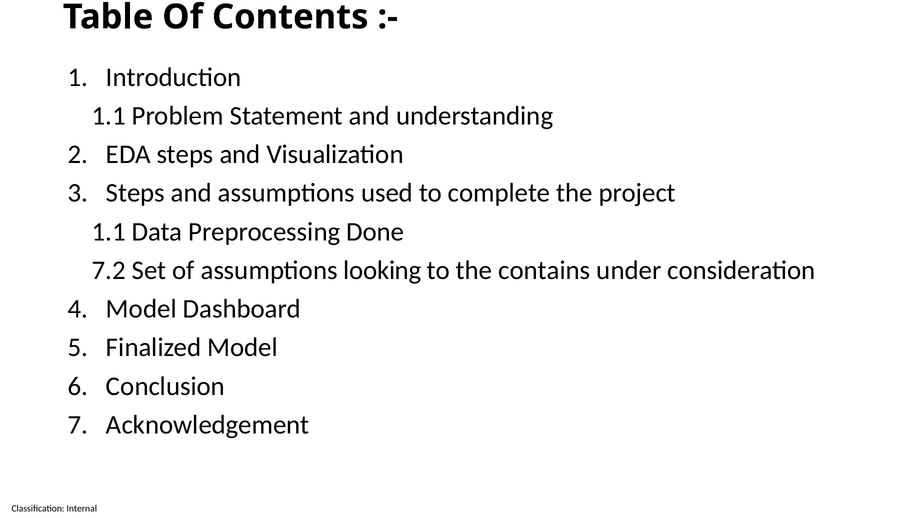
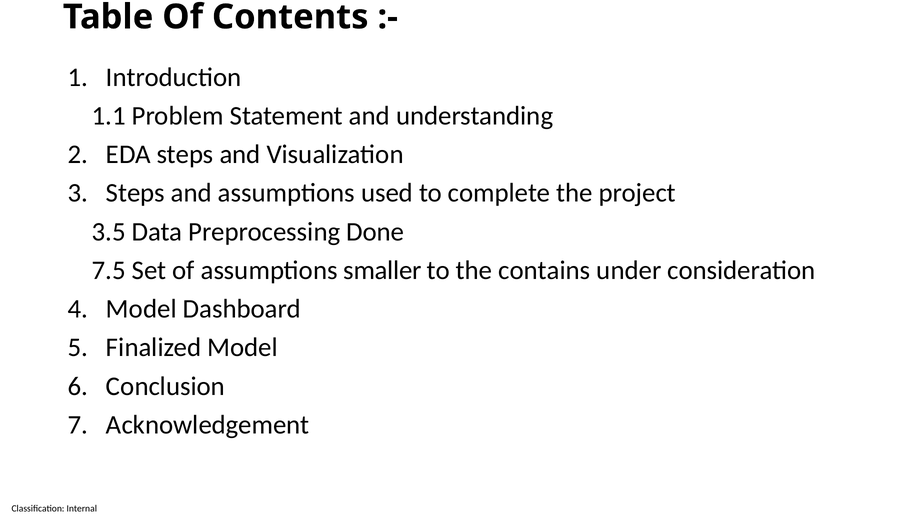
1.1: 1.1 -> 3.5 (109, 232)
7.2: 7.2 -> 7.5 (109, 270)
looking: looking -> smaller (382, 270)
